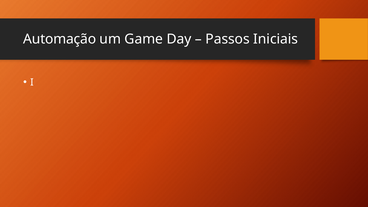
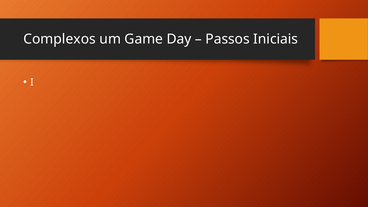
Automação: Automação -> Complexos (60, 39)
